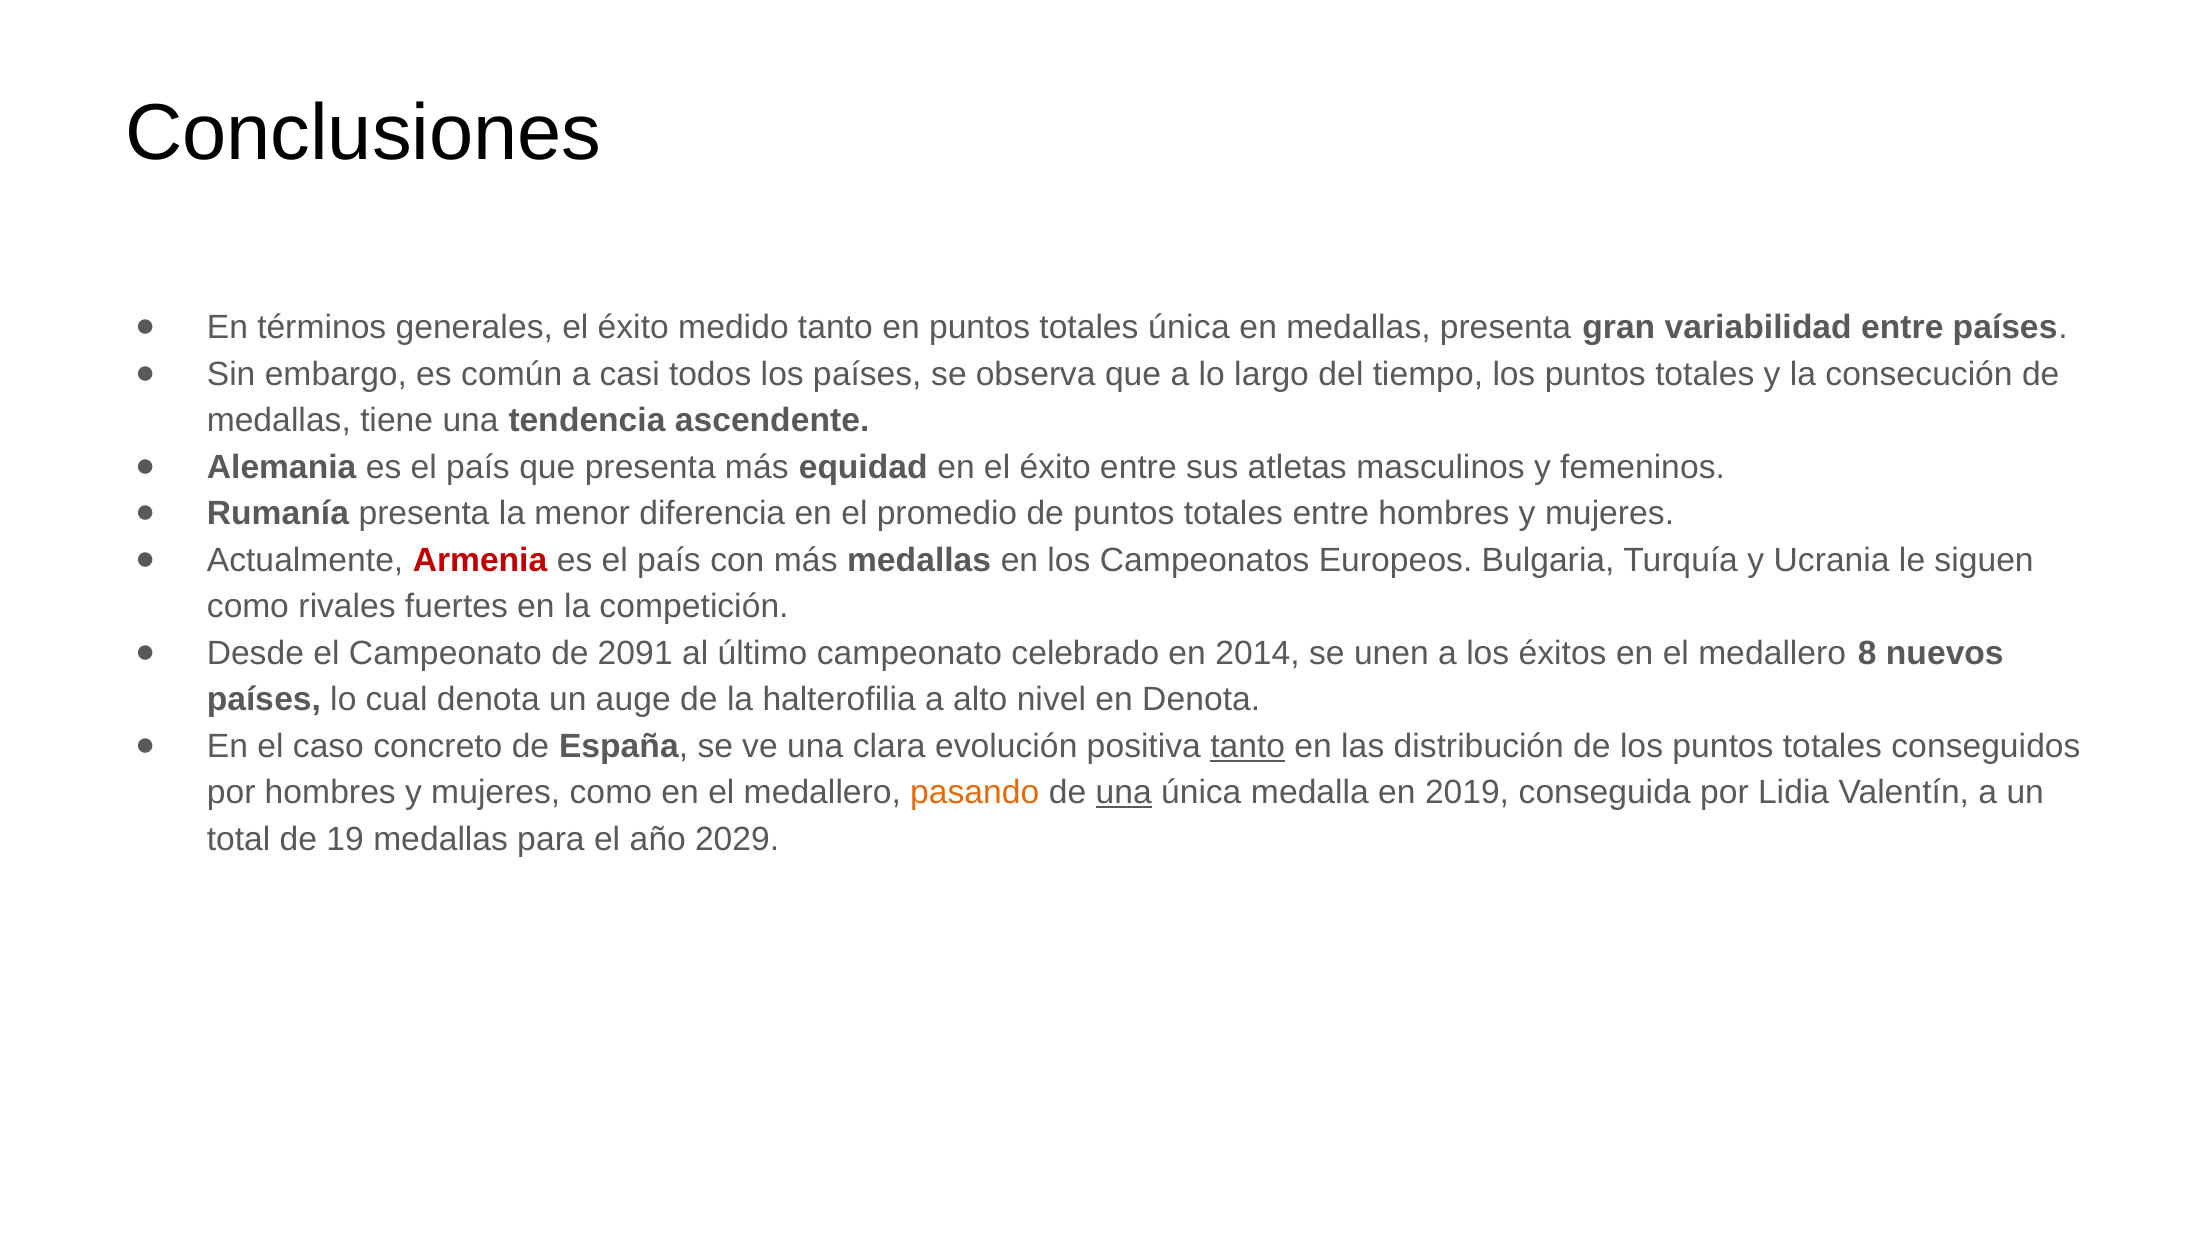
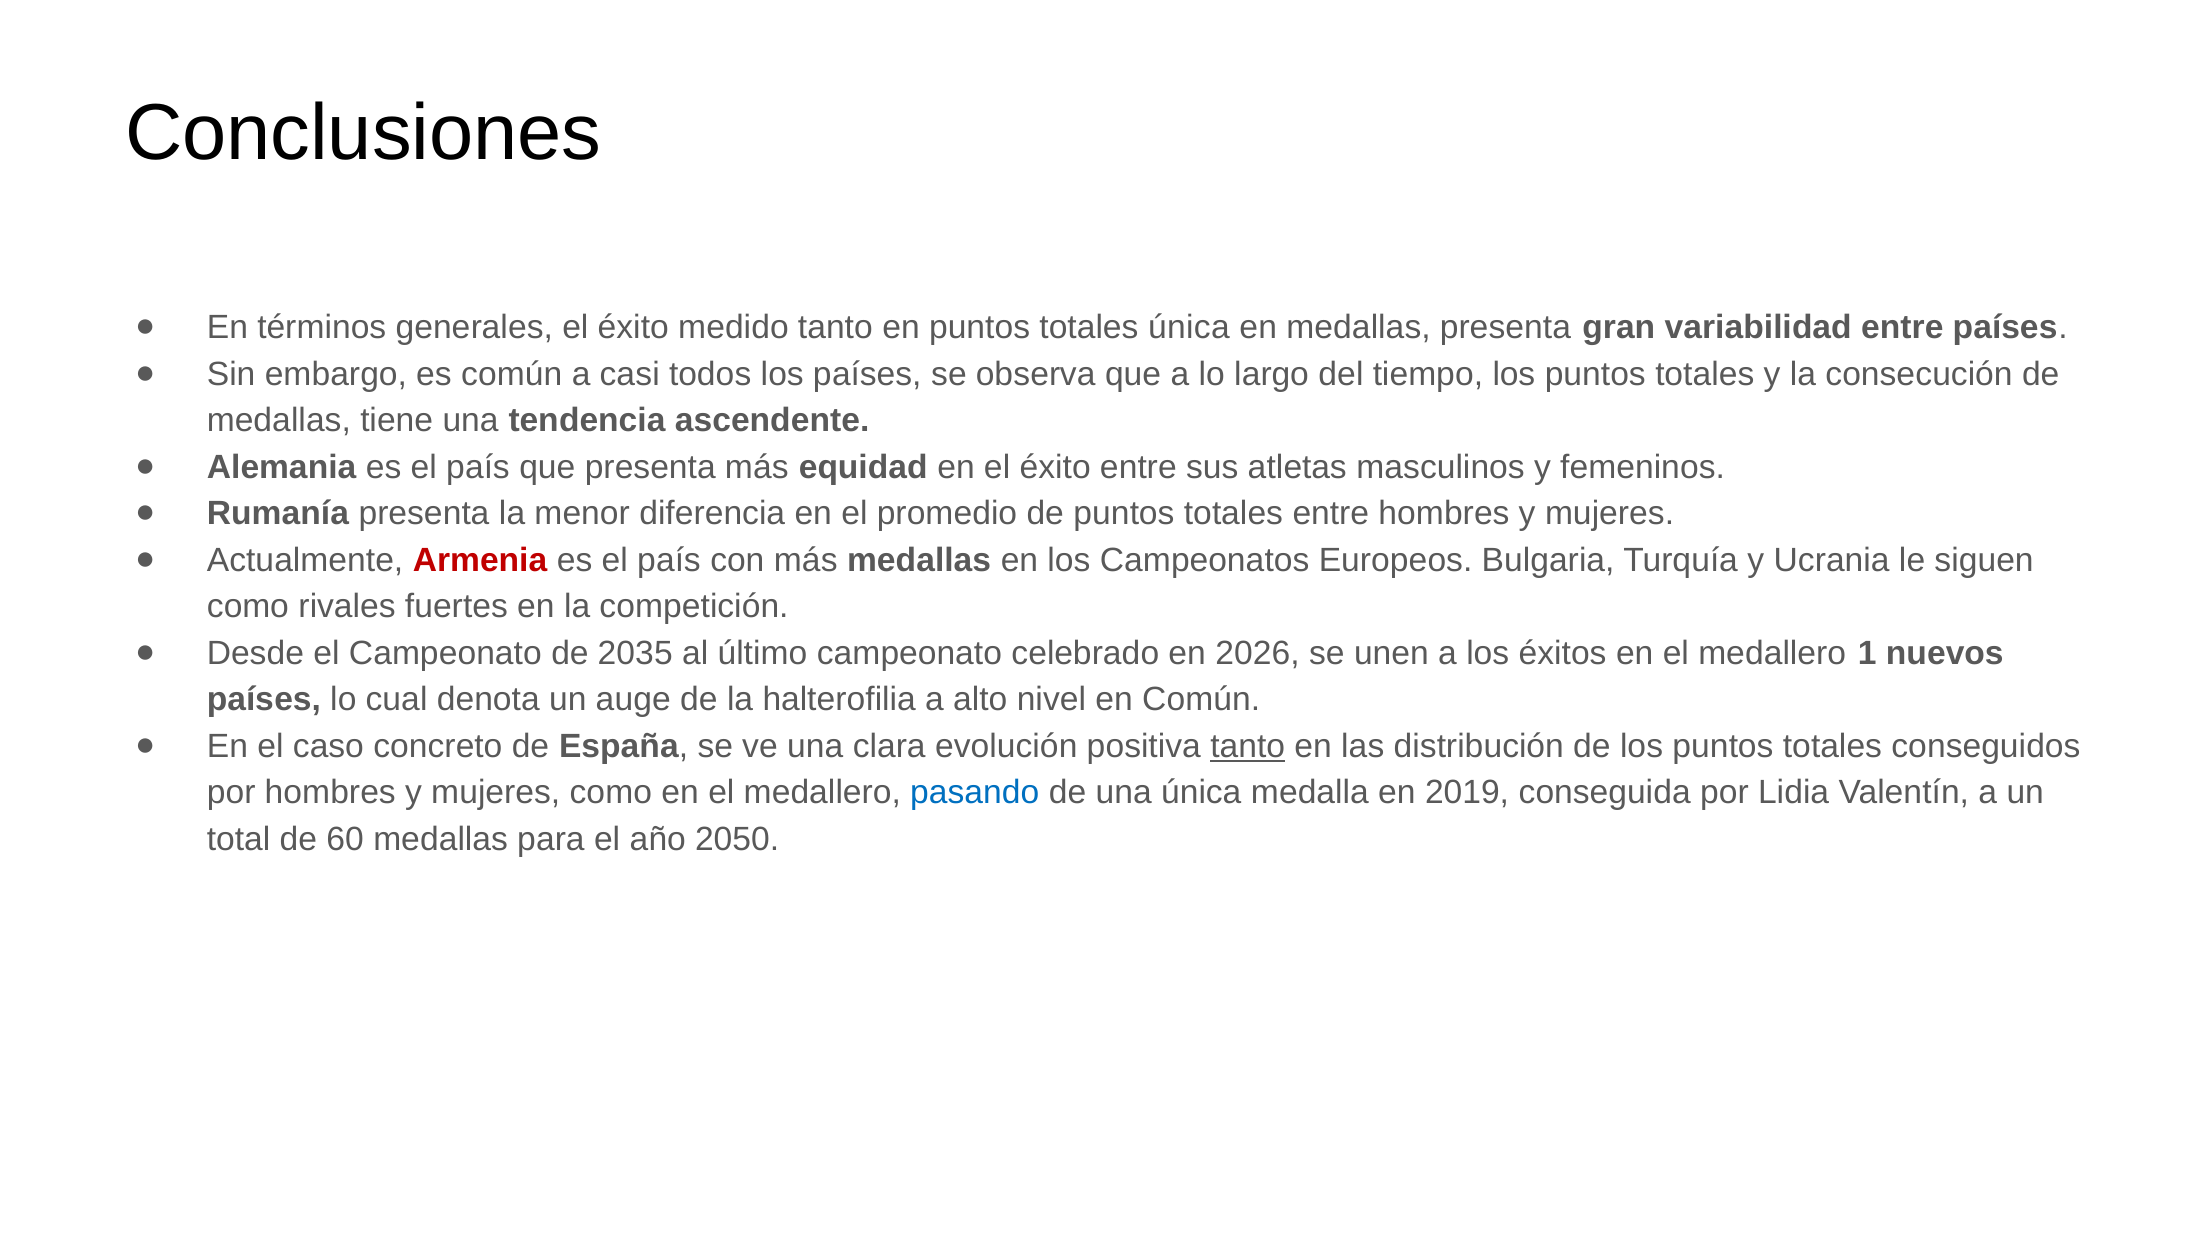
2091: 2091 -> 2035 (635, 653)
2014: 2014 -> 2026 (1257, 653)
8: 8 -> 1 (1867, 653)
en Denota: Denota -> Común (1201, 700)
pasando colour: orange -> blue (975, 793)
una underline: present -> none (1124, 793)
19: 19 -> 60 (345, 839)
2029: 2029 -> 2050 (737, 839)
